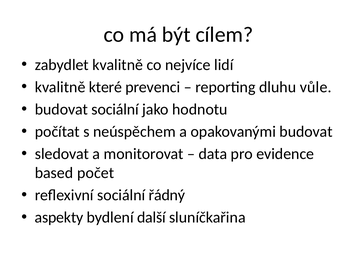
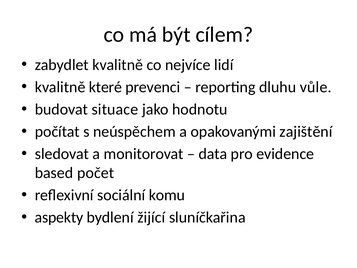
budovat sociální: sociální -> situace (115, 109)
opakovanými budovat: budovat -> zajištění (306, 131)
řádný: řádný -> komu (167, 195)
další: další -> žijící (151, 217)
